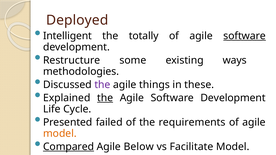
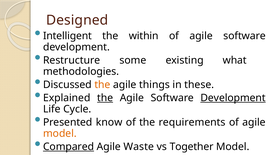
Deployed: Deployed -> Designed (77, 20)
totally: totally -> within (144, 36)
software underline: present -> none (245, 36)
ways: ways -> what (235, 60)
the colour: purple -> orange (102, 85)
Development underline: none -> present (233, 98)
failed: failed -> know (109, 123)
Below: Below -> Waste (139, 147)
Facilitate: Facilitate -> Together (192, 147)
